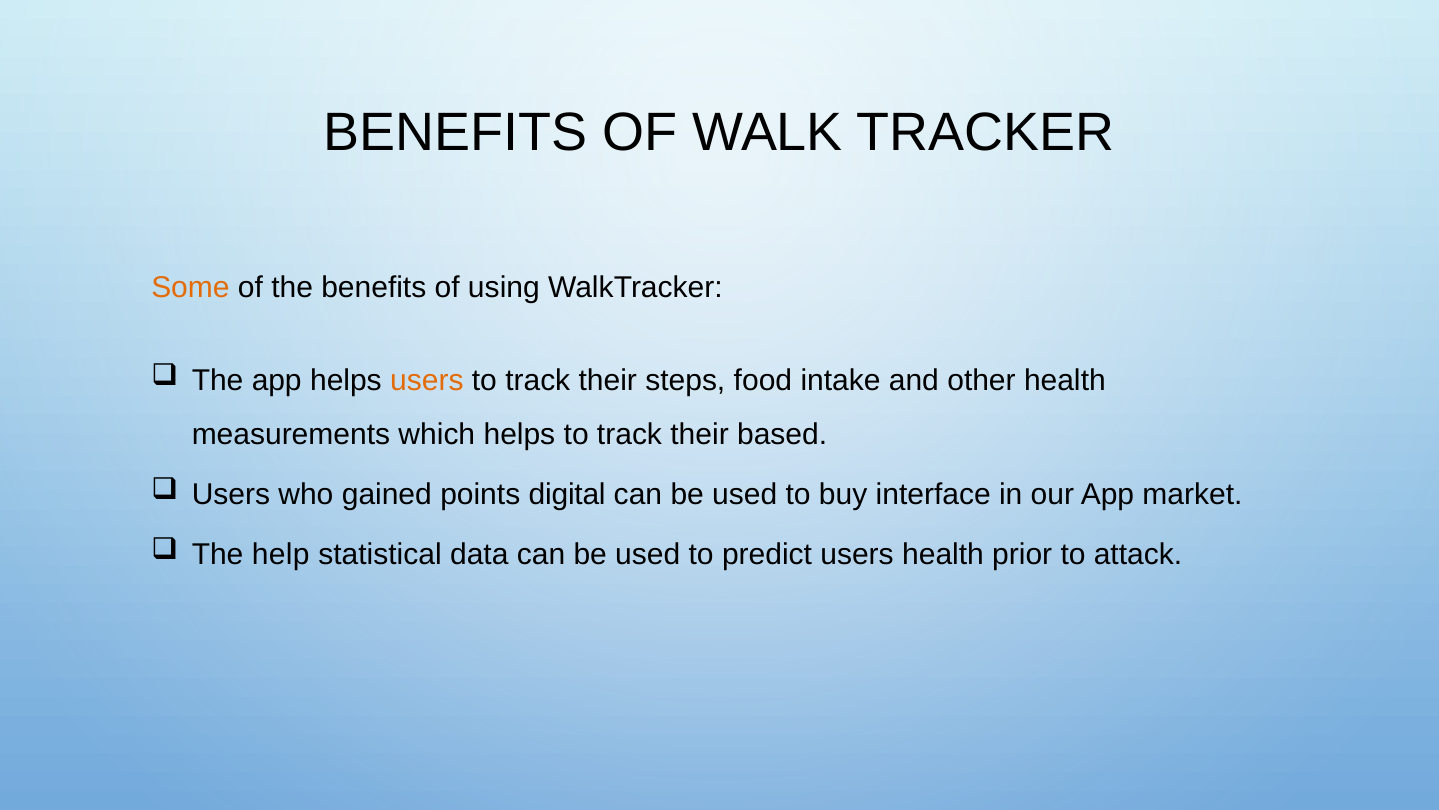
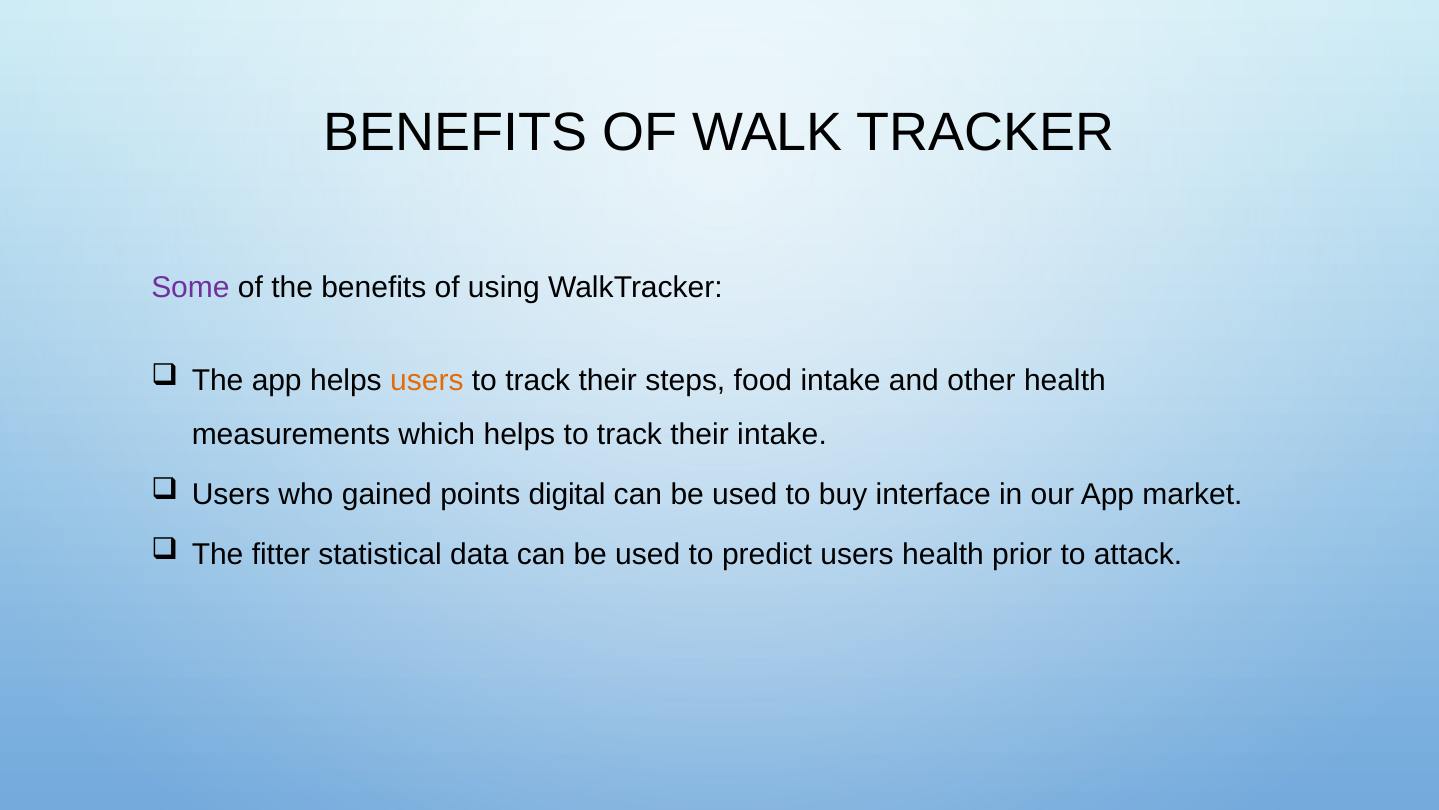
Some colour: orange -> purple (190, 287)
their based: based -> intake (782, 434)
help: help -> fitter (281, 554)
